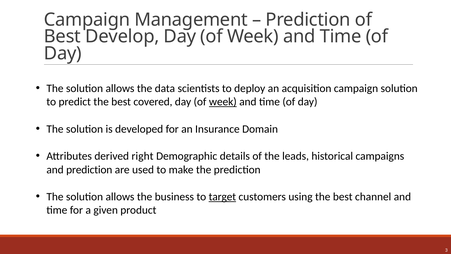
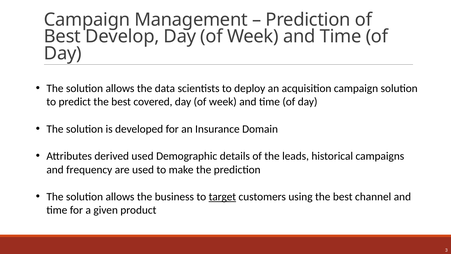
week underline: present -> none (223, 102)
derived right: right -> used (143, 156)
and prediction: prediction -> frequency (89, 169)
